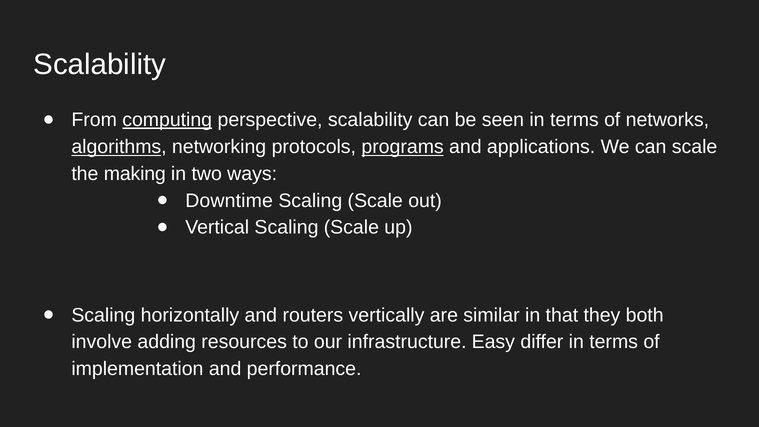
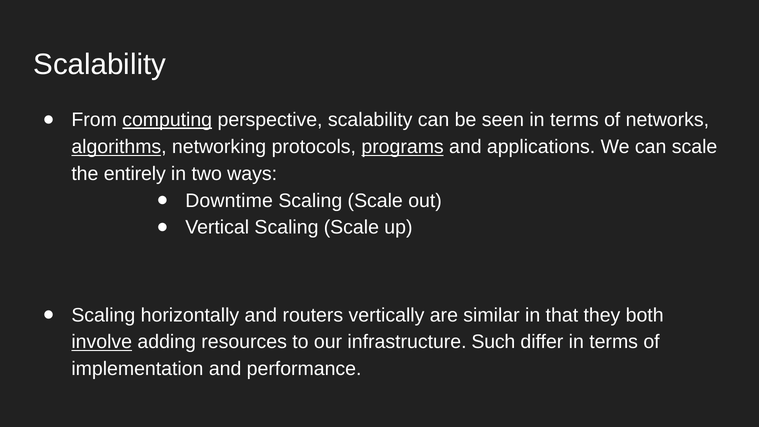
making: making -> entirely (135, 174)
involve underline: none -> present (102, 342)
Easy: Easy -> Such (493, 342)
